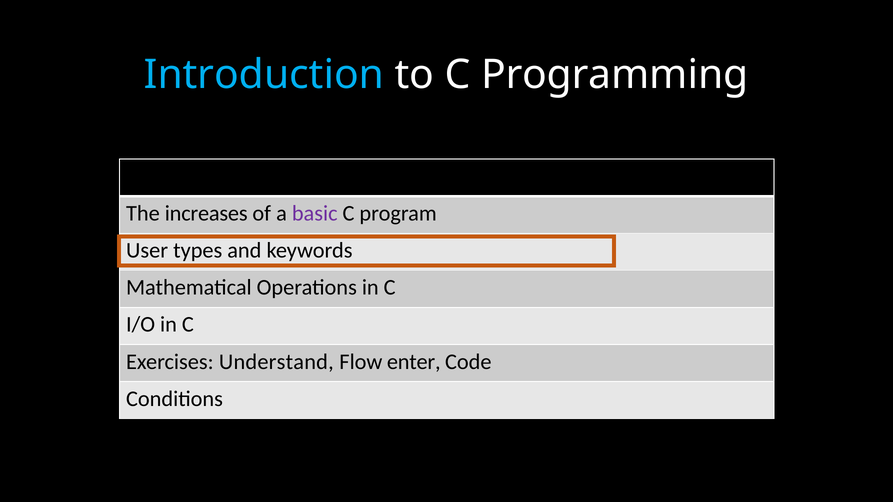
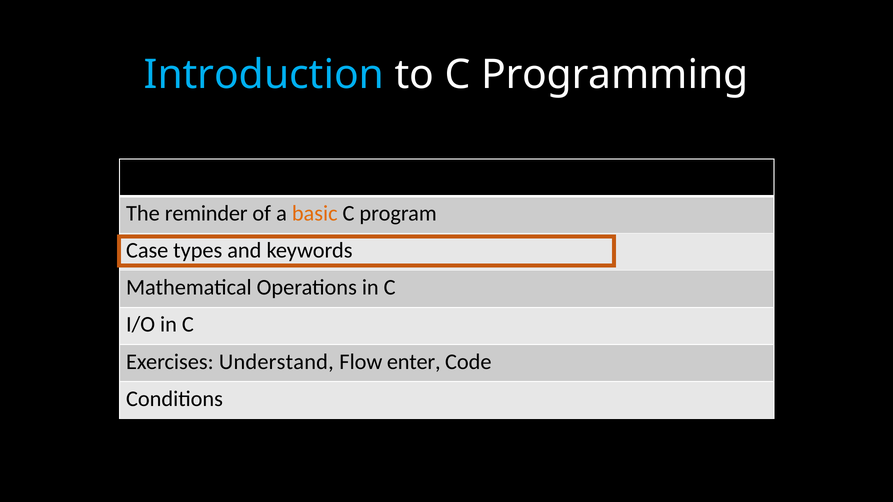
increases: increases -> reminder (206, 213)
basic colour: purple -> orange (315, 213)
User: User -> Case (147, 250)
